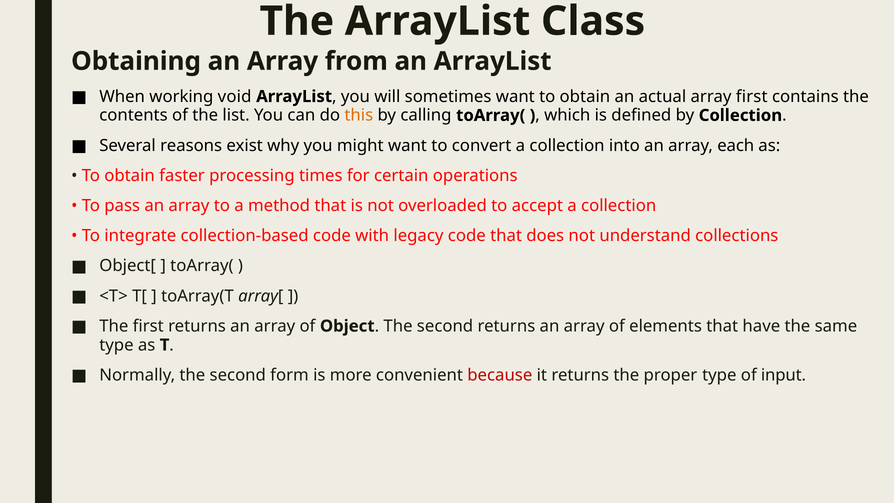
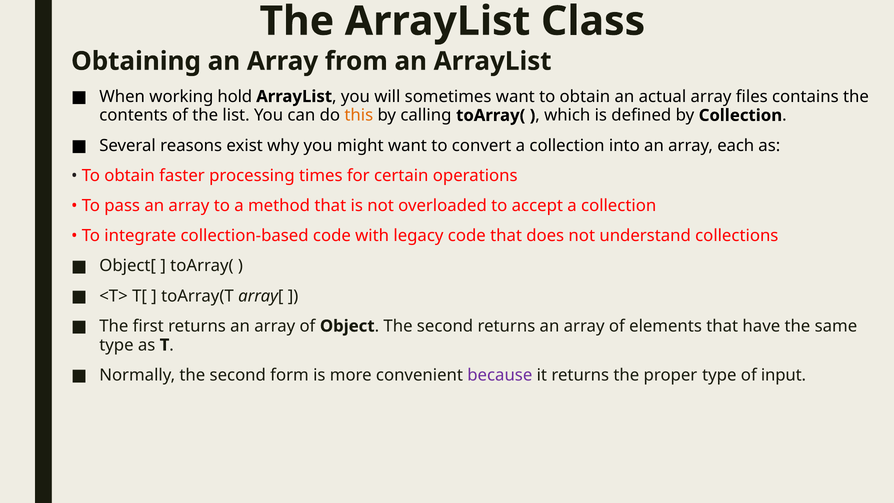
void: void -> hold (235, 96)
array first: first -> files (752, 96)
because colour: red -> purple (500, 375)
